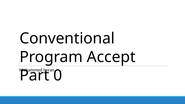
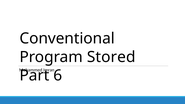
Accept: Accept -> Stored (111, 57)
0: 0 -> 6 (58, 75)
